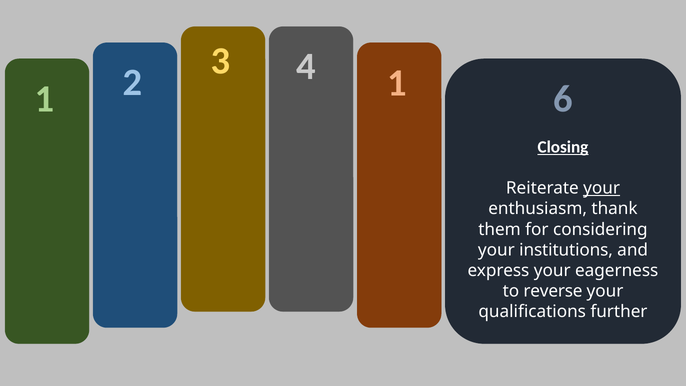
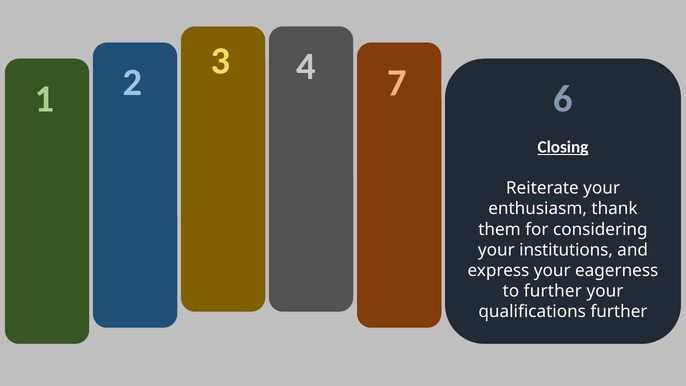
4 1: 1 -> 7 (397, 83)
your underline: present -> none (602, 188)
to reverse: reverse -> further (553, 291)
